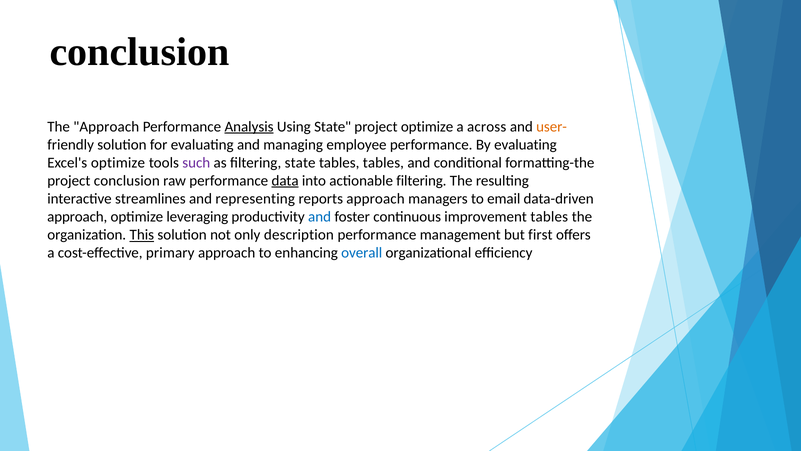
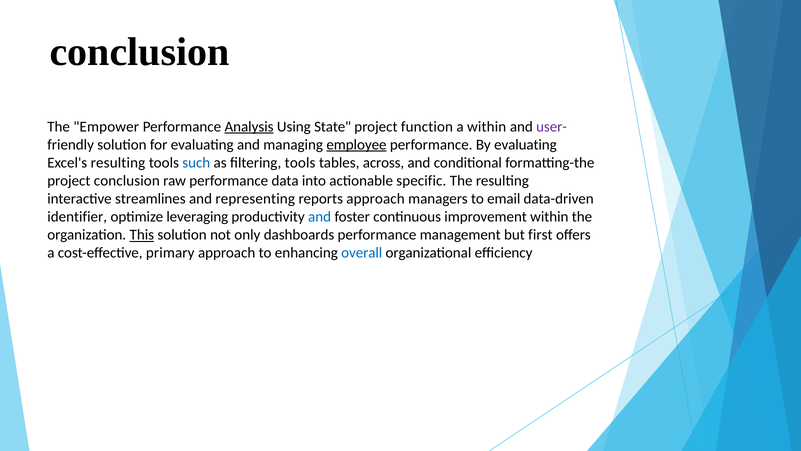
The Approach: Approach -> Empower (106, 126)
project optimize: optimize -> function (427, 126)
a across: across -> within (487, 126)
user- colour: orange -> purple (552, 126)
employee underline: none -> present (356, 144)
Excel's optimize: optimize -> resulting (118, 163)
such colour: purple -> blue (196, 163)
filtering state: state -> tools (300, 163)
tables tables: tables -> across (383, 163)
data underline: present -> none (285, 181)
actionable filtering: filtering -> specific (421, 181)
approach: approach -> identifier (77, 217)
improvement tables: tables -> within (549, 217)
description: description -> dashboards (299, 235)
